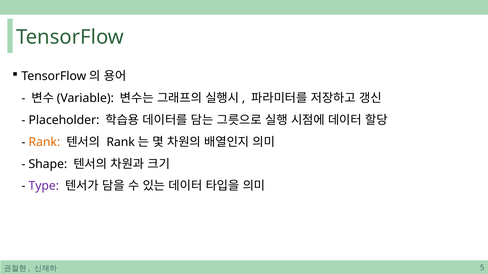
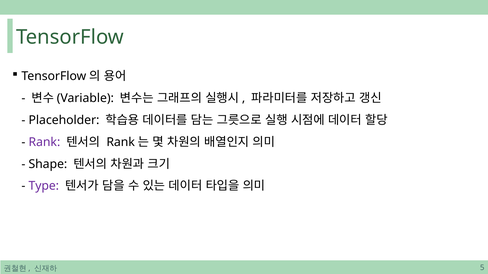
Rank colour: orange -> purple (44, 142)
